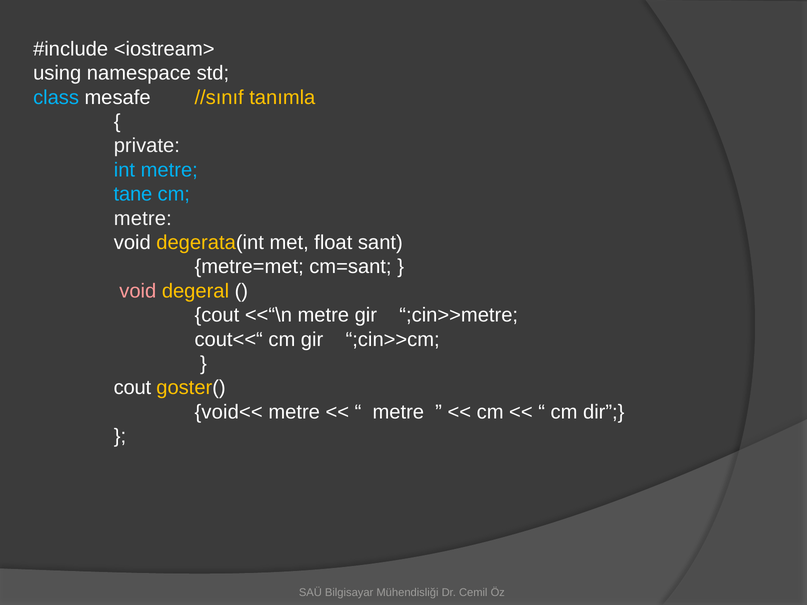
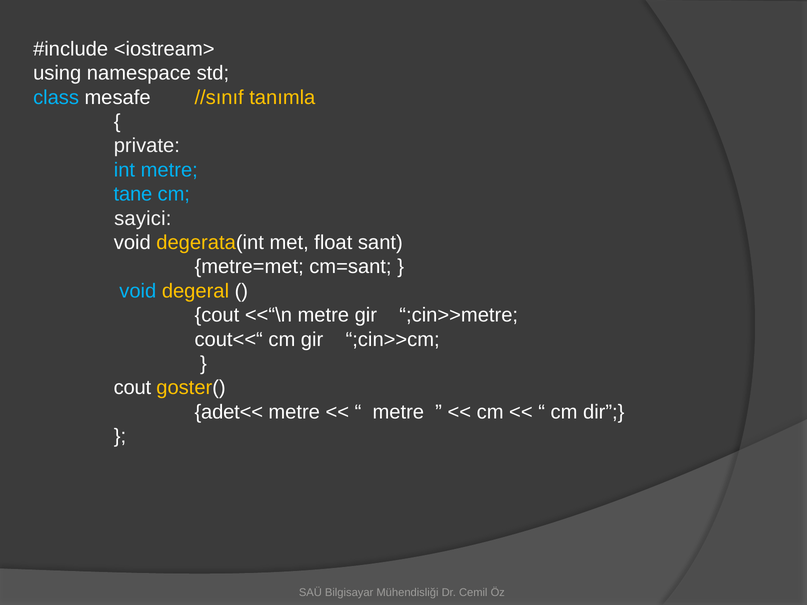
metre: metre -> sayici (143, 218)
void colour: pink -> light blue (138, 291)
void<<: void<< -> adet<< (229, 412)
